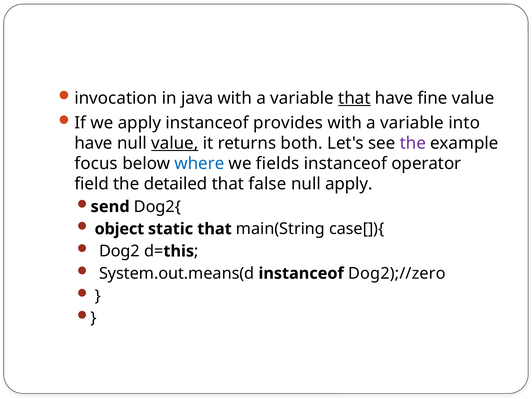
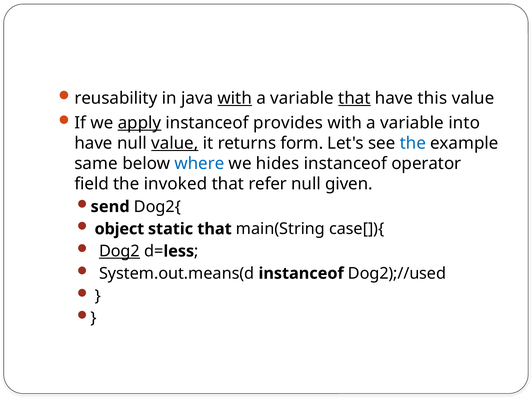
invocation: invocation -> reusability (116, 98)
with underline: none -> present (235, 98)
fine: fine -> this (432, 98)
apply underline: none -> present (140, 123)
both: both -> form (302, 143)
the colour: purple -> blue (413, 143)
focus: focus -> same (96, 164)
fields: fields -> hides (278, 164)
detailed: detailed -> invoked (175, 184)
false: false -> refer (268, 184)
null apply: apply -> given (349, 184)
Dog2 underline: none -> present (119, 251)
this: this -> less (179, 251)
Dog2);//zero: Dog2);//zero -> Dog2);//used (397, 273)
